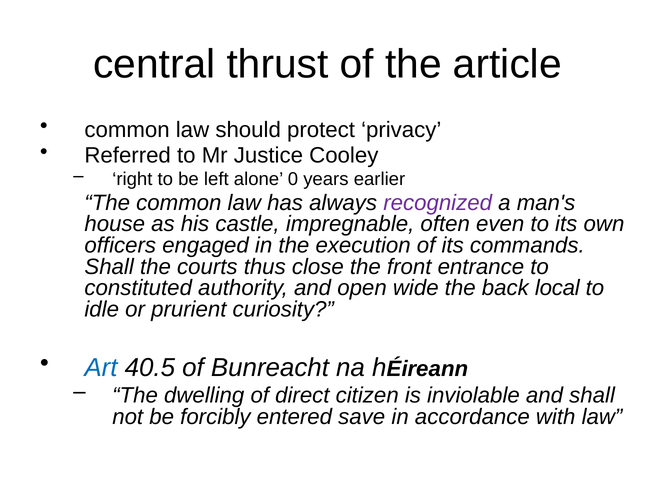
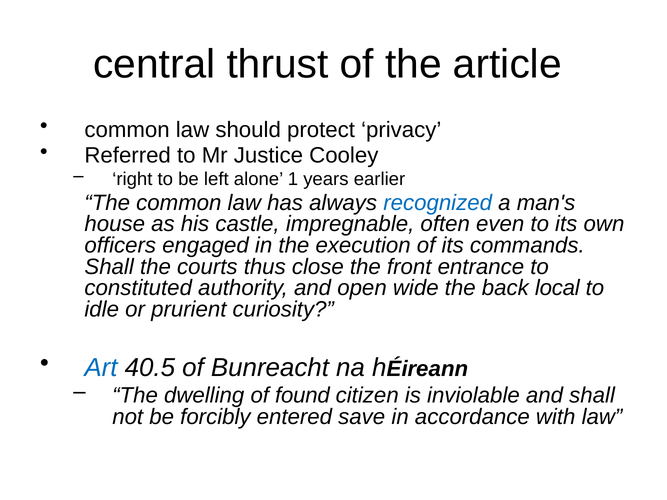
0: 0 -> 1 (293, 179)
recognized colour: purple -> blue (438, 203)
direct: direct -> found (302, 396)
